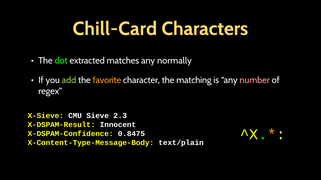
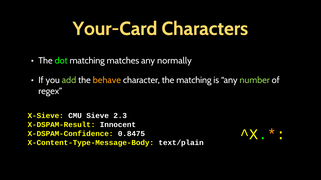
Chill-Card: Chill-Card -> Your-Card (115, 29)
dot extracted: extracted -> matching (87, 61)
favorite: favorite -> behave (107, 80)
number colour: pink -> light green (255, 80)
